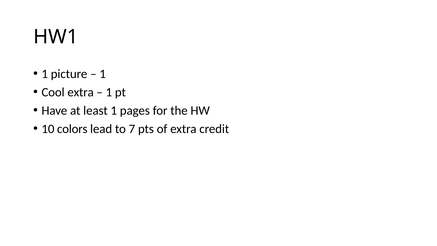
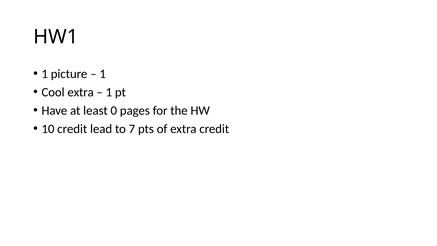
least 1: 1 -> 0 (114, 111)
10 colors: colors -> credit (72, 129)
